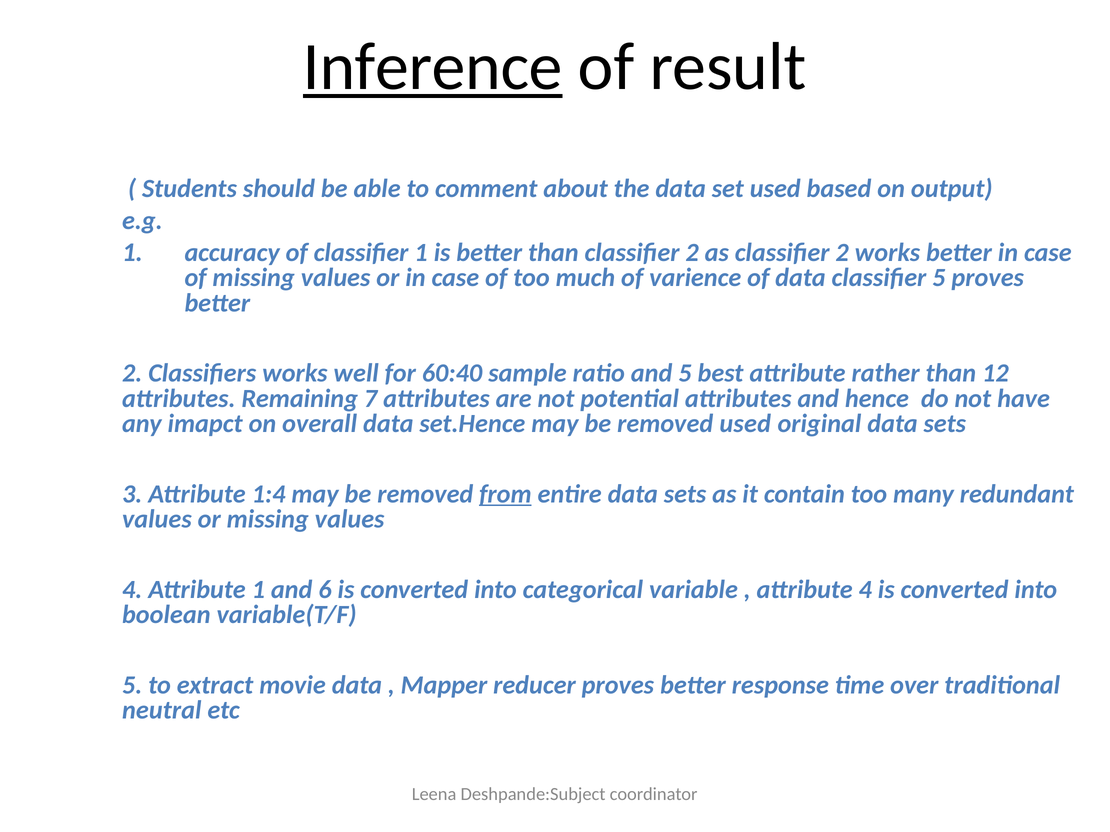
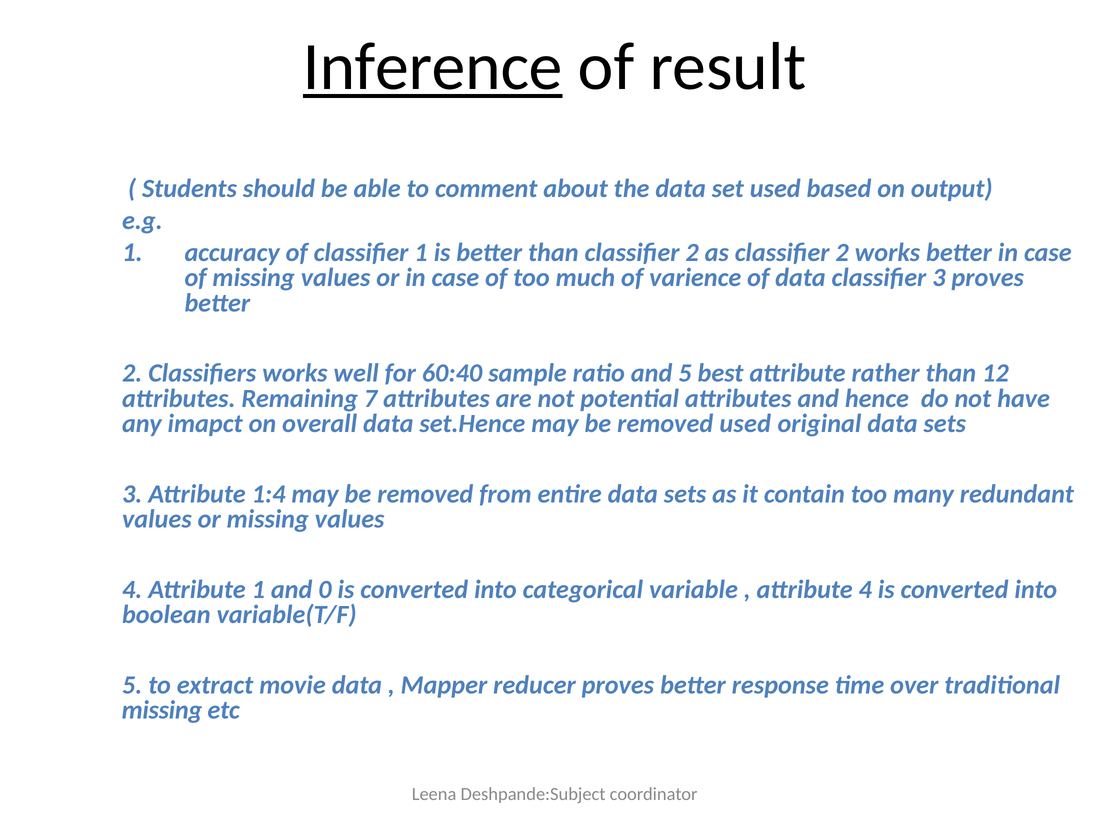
classifier 5: 5 -> 3 (939, 278)
from underline: present -> none (505, 494)
6: 6 -> 0 (325, 590)
neutral: neutral -> missing (162, 711)
